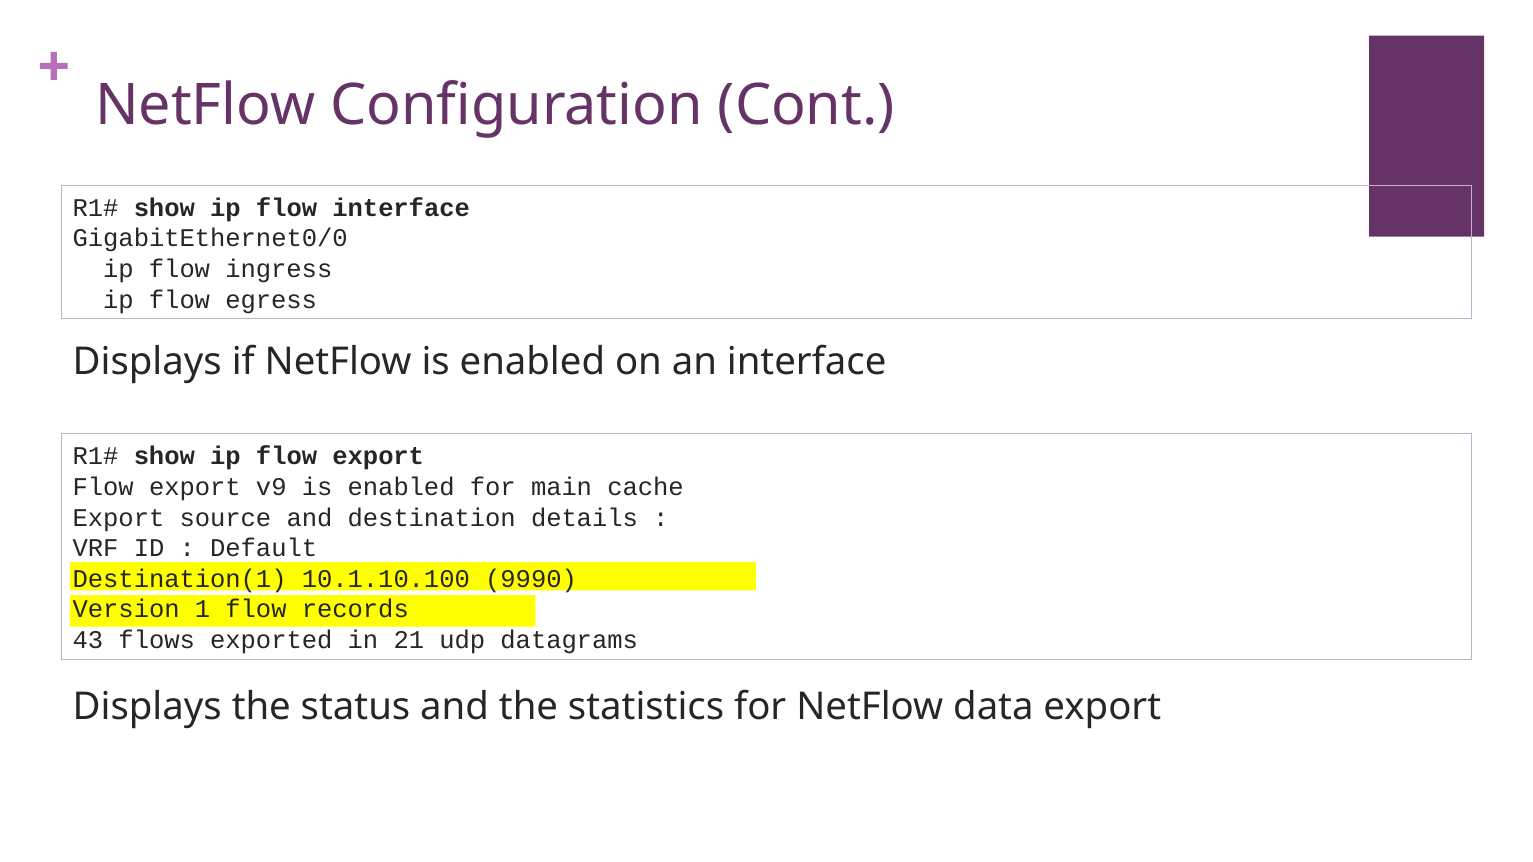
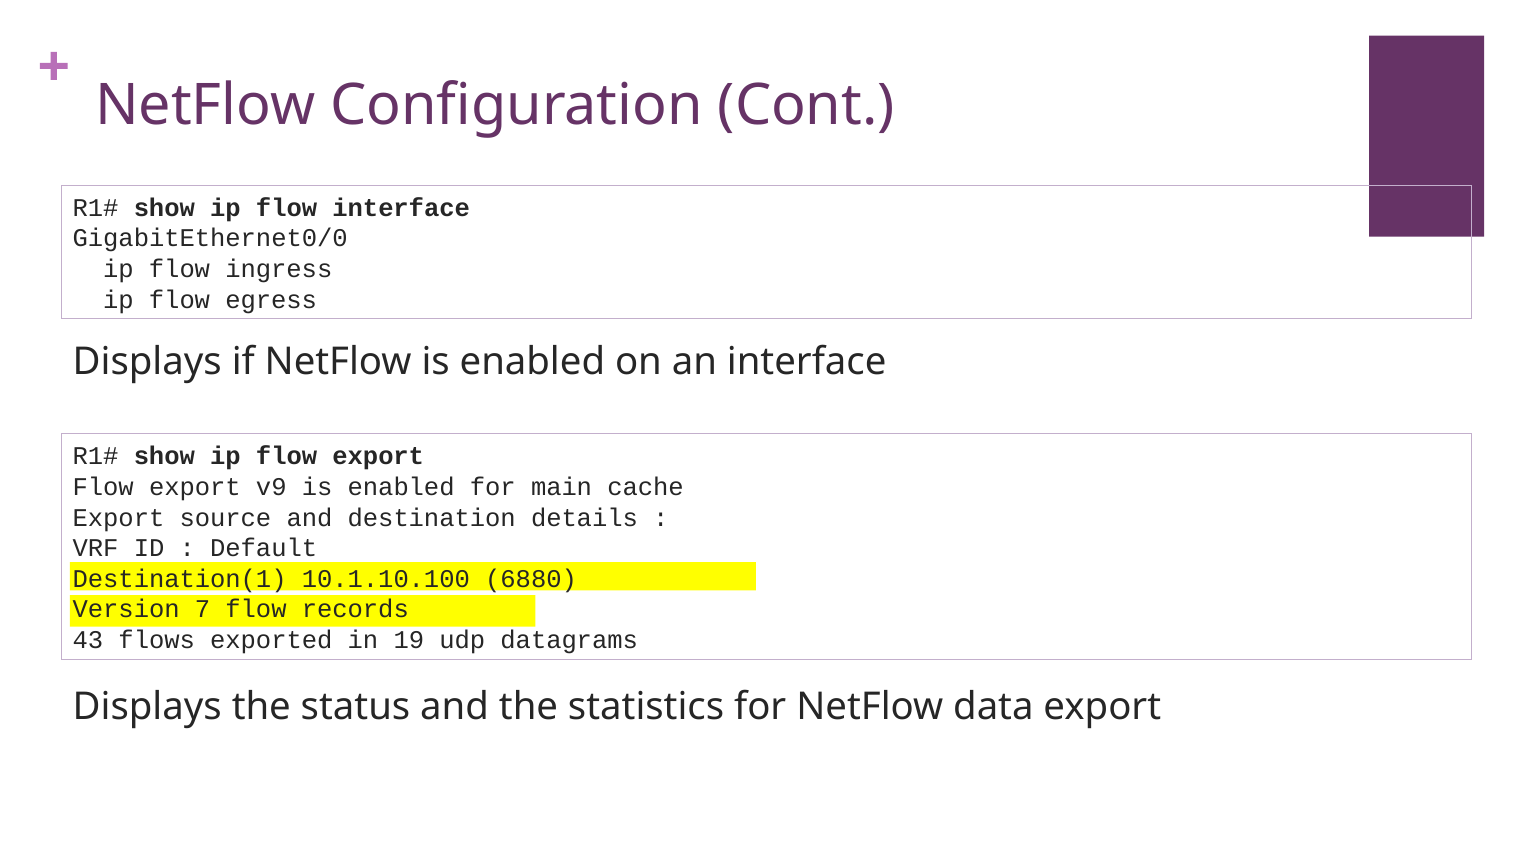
9990: 9990 -> 6880 (531, 579)
1: 1 -> 7 (203, 610)
21: 21 -> 19 (409, 640)
